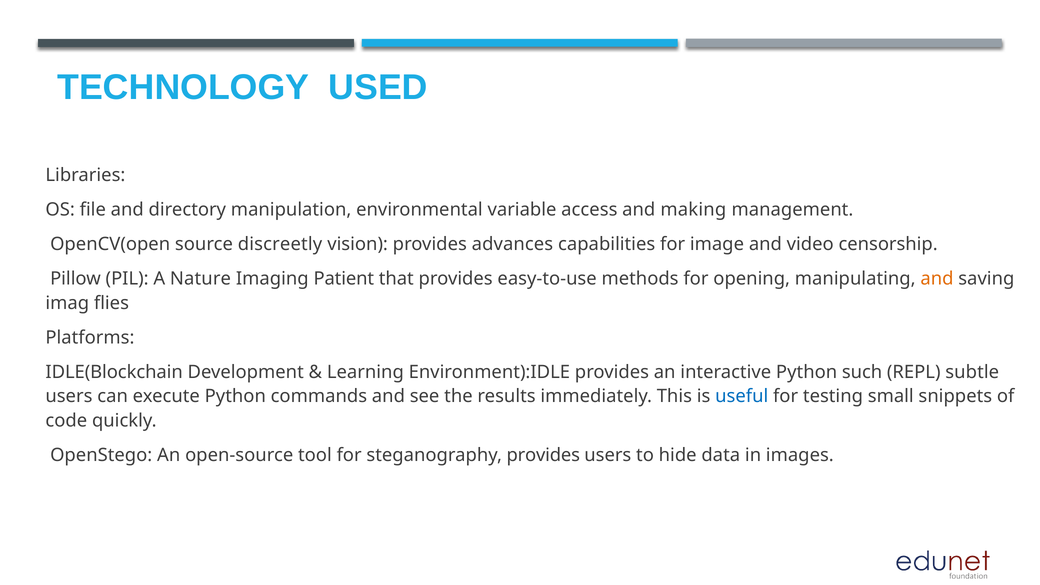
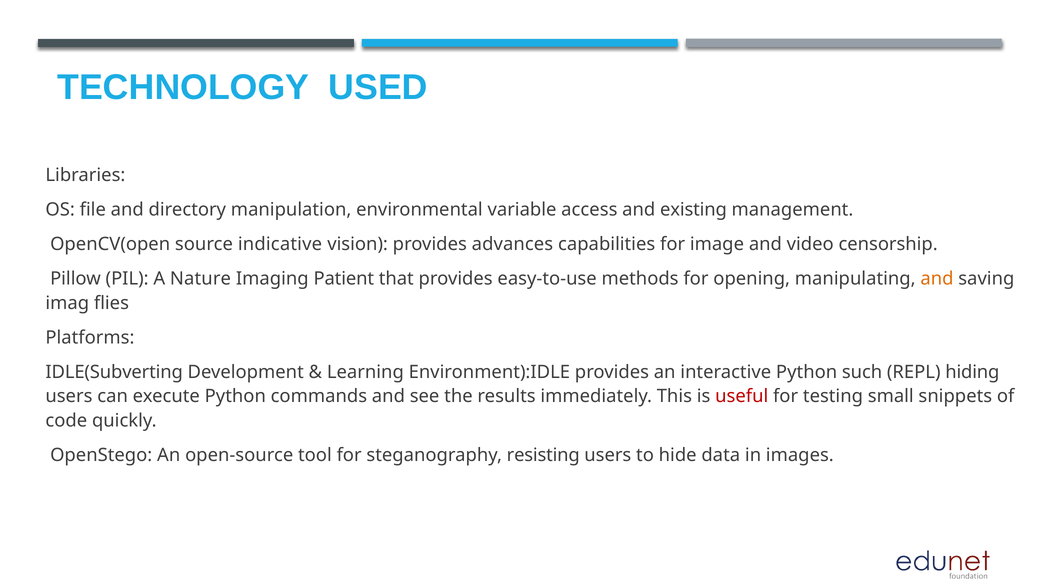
making: making -> existing (694, 210)
discreetly: discreetly -> indicative (280, 244)
IDLE(Blockchain: IDLE(Blockchain -> IDLE(Subverting (114, 372)
subtle: subtle -> hiding (972, 372)
useful colour: blue -> red (742, 396)
steganography provides: provides -> resisting (543, 455)
